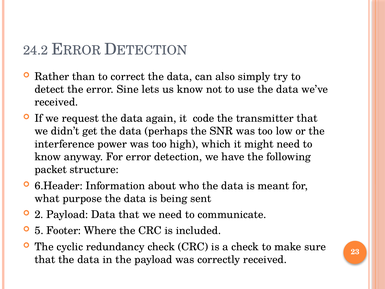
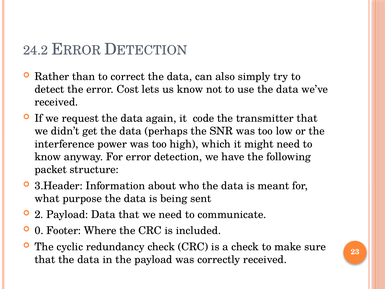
Sine: Sine -> Cost (128, 89)
6.Header: 6.Header -> 3.Header (59, 186)
5: 5 -> 0 (39, 231)
